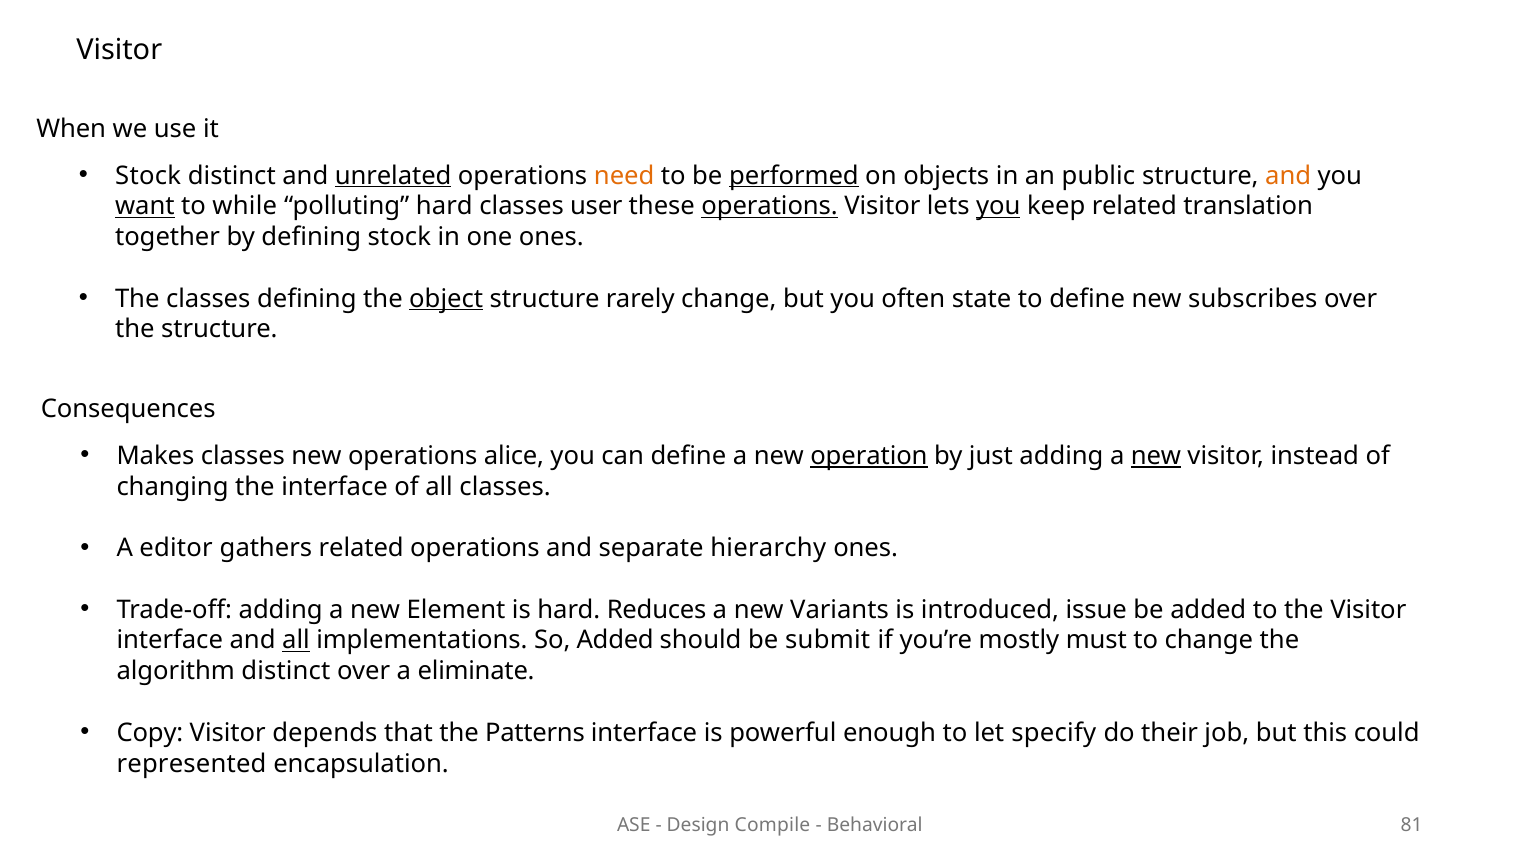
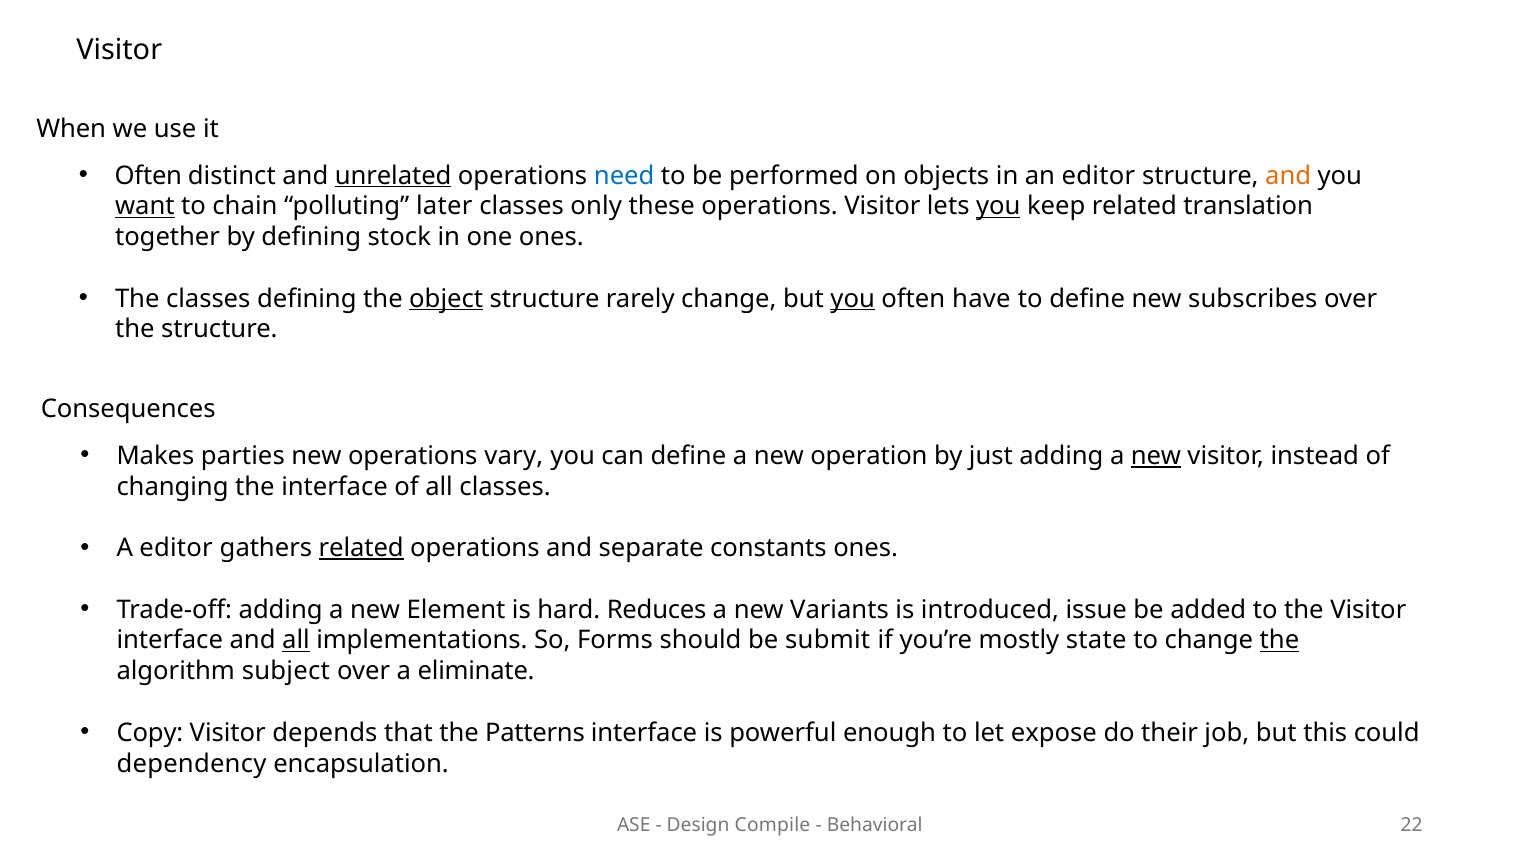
Stock: Stock -> Often (148, 176)
need colour: orange -> blue (624, 176)
performed underline: present -> none (794, 176)
an public: public -> editor (1098, 176)
while: while -> chain (245, 206)
polluting hard: hard -> later (444, 206)
user: user -> only (596, 206)
operations underline: present -> none (770, 206)
you underline: none -> present (853, 299)
state: state -> have (981, 299)
Makes classes: classes -> parties (243, 456)
alice: alice -> vary (514, 456)
operation underline: present -> none (869, 456)
related underline: none -> present (361, 548)
hierarchy: hierarchy -> constants (768, 548)
So Added: Added -> Forms (615, 641)
must: must -> state (1096, 641)
the underline: none -> present (1279, 641)
algorithm distinct: distinct -> subject (286, 671)
specify: specify -> expose (1054, 733)
represented: represented -> dependency (191, 764)
81: 81 -> 22 (1412, 826)
